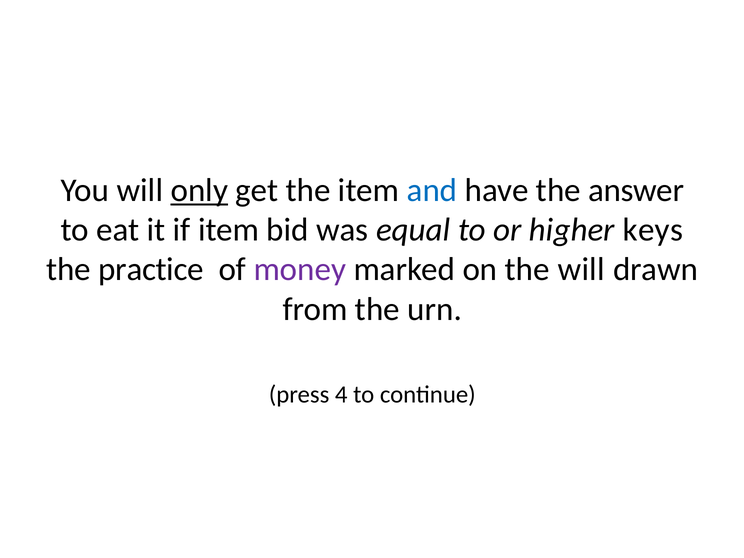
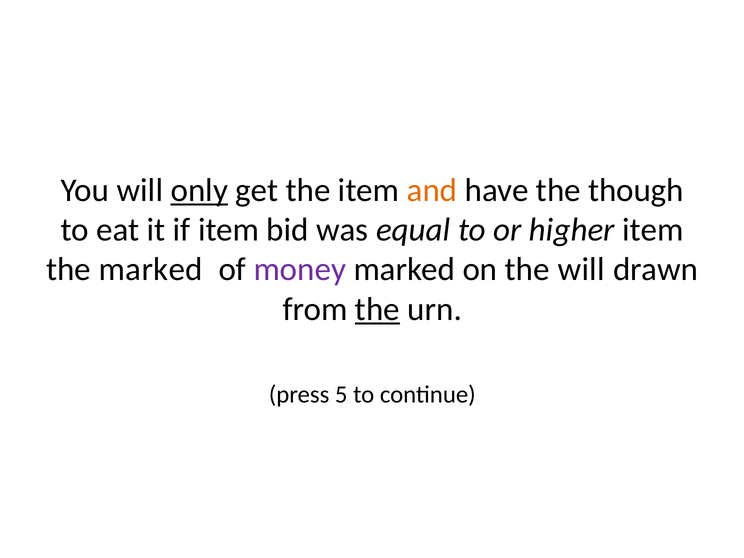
and colour: blue -> orange (432, 190)
answer: answer -> though (636, 190)
higher keys: keys -> item (653, 230)
the practice: practice -> marked (151, 269)
the underline: none -> present (377, 309)
4: 4 -> 5 (341, 395)
